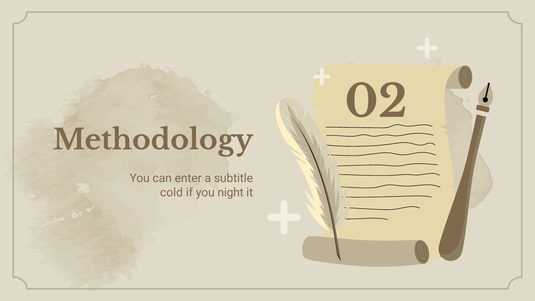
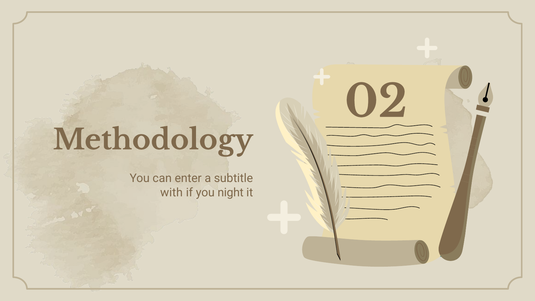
cold: cold -> with (171, 193)
